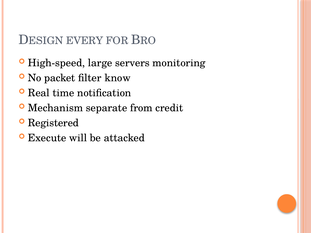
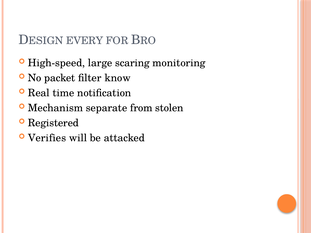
servers: servers -> scaring (132, 63)
credit: credit -> stolen (169, 108)
Execute: Execute -> Verifies (47, 138)
